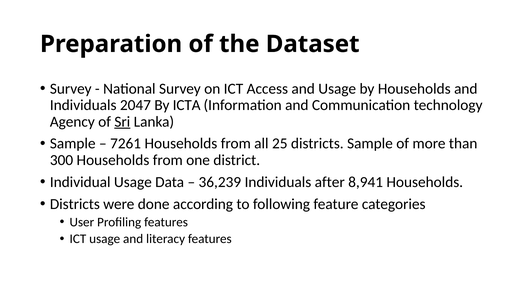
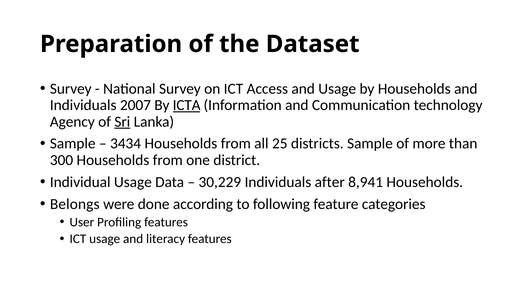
2047: 2047 -> 2007 (135, 105)
ICTA underline: none -> present (187, 105)
7261: 7261 -> 3434 (126, 144)
36,239: 36,239 -> 30,229 (220, 182)
Districts: Districts -> Belongs (75, 204)
